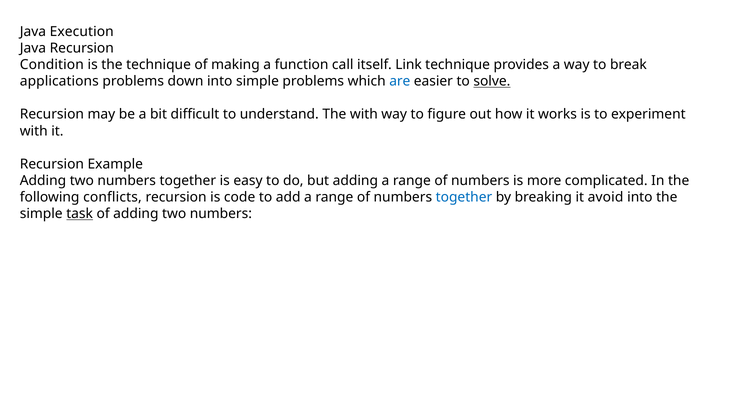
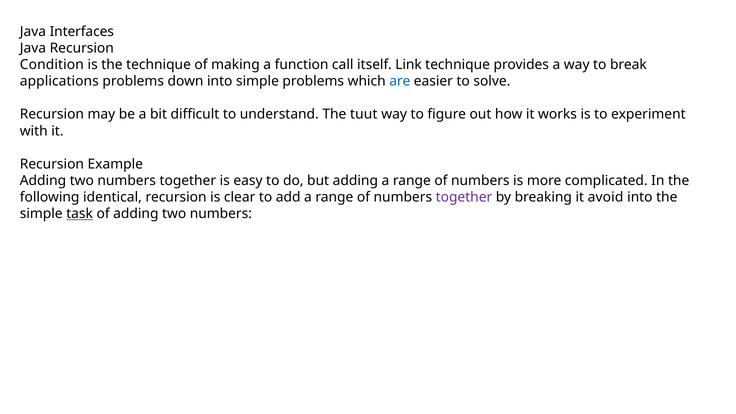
Execution: Execution -> Interfaces (82, 32)
solve underline: present -> none (492, 81)
The with: with -> tuut (364, 114)
conflicts: conflicts -> identical (112, 197)
code: code -> clear (240, 197)
together colour: blue -> purple (464, 197)
